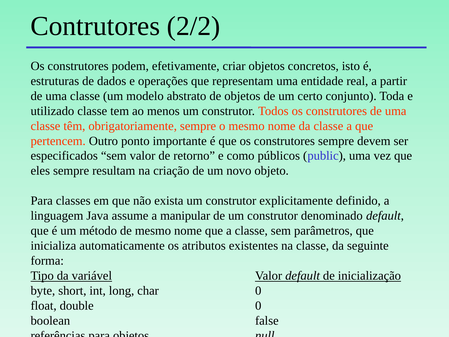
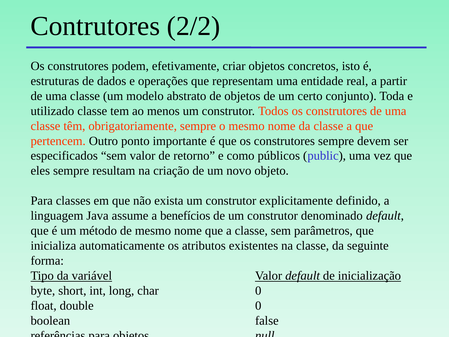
manipular: manipular -> benefícios (185, 216)
